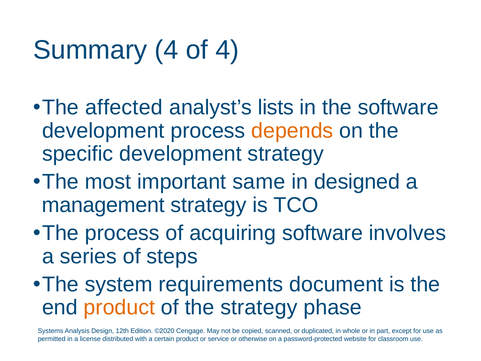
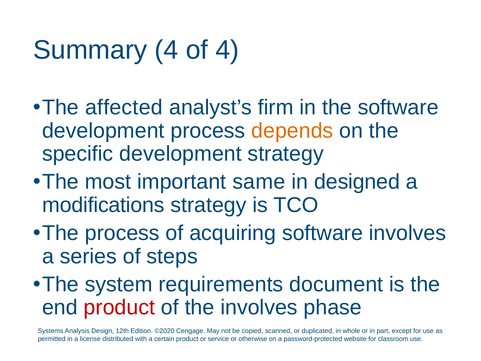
lists: lists -> firm (276, 107)
management: management -> modifications (103, 205)
product colour: orange -> red (119, 307)
the strategy: strategy -> involves (259, 307)
